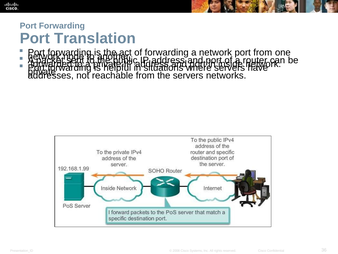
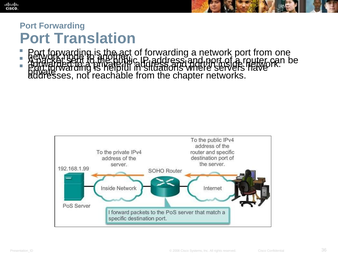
the servers: servers -> chapter (188, 75)
